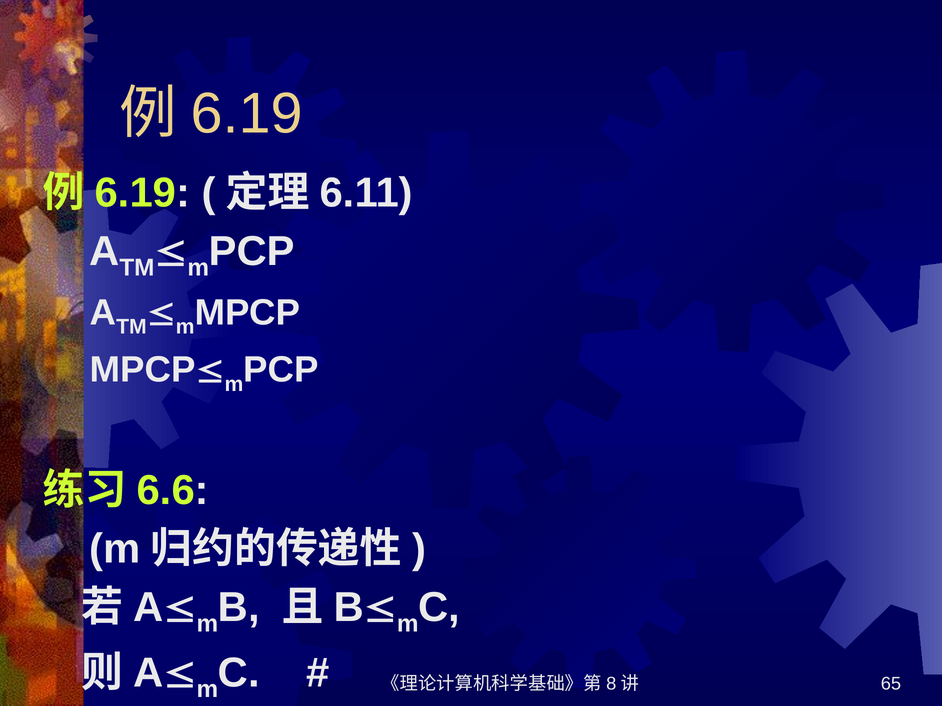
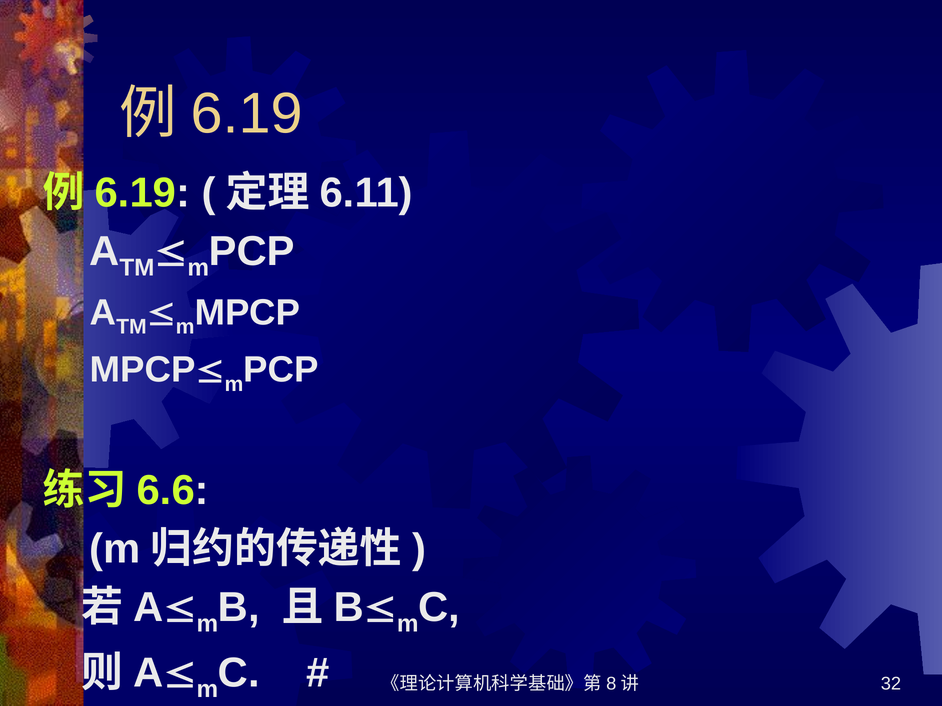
65: 65 -> 32 (891, 684)
